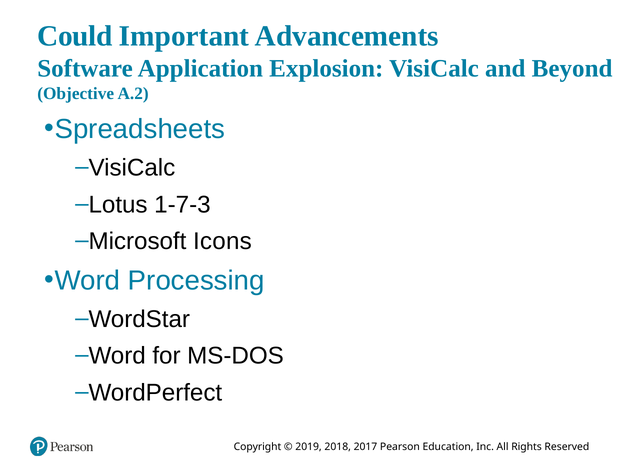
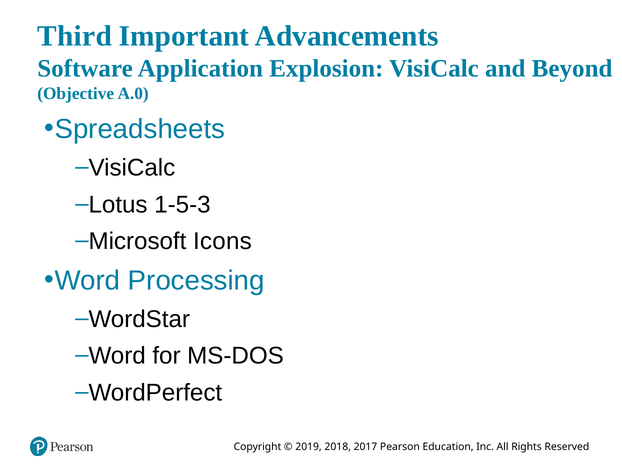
Could: Could -> Third (75, 36)
A.2: A.2 -> A.0 (133, 93)
1-7-3: 1-7-3 -> 1-5-3 (182, 205)
